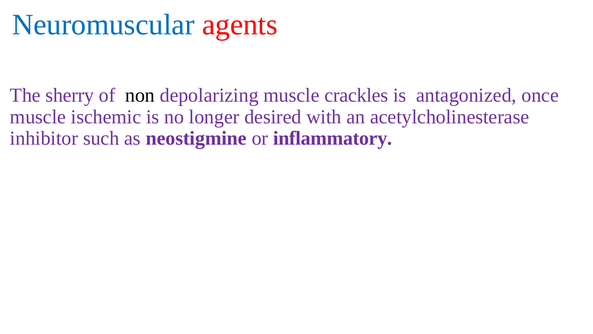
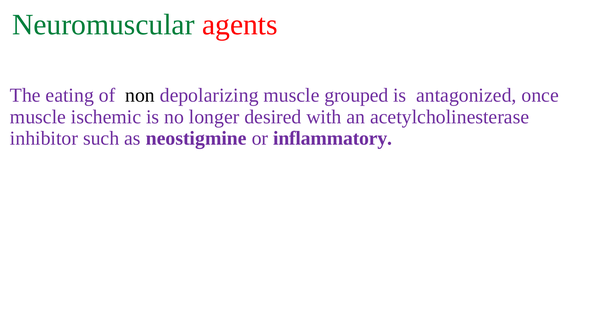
Neuromuscular colour: blue -> green (103, 25)
sherry: sherry -> eating (70, 95)
crackles: crackles -> grouped (356, 95)
